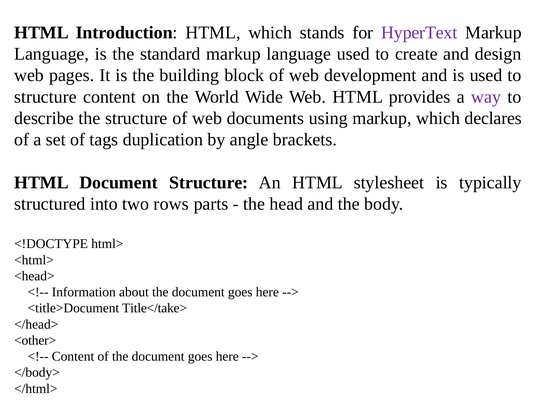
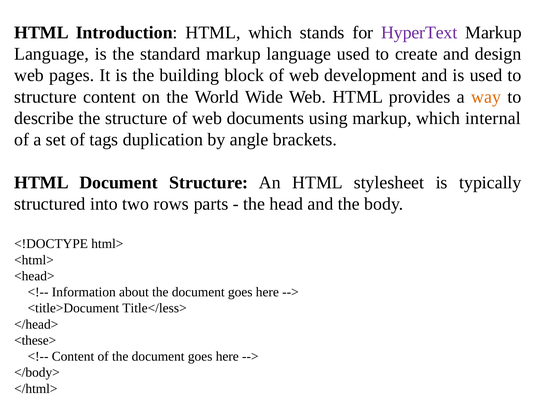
way colour: purple -> orange (486, 97)
declares: declares -> internal (493, 118)
Title</take>: Title</take> -> Title</less> (154, 308)
<other>: <other> -> <these> (35, 340)
